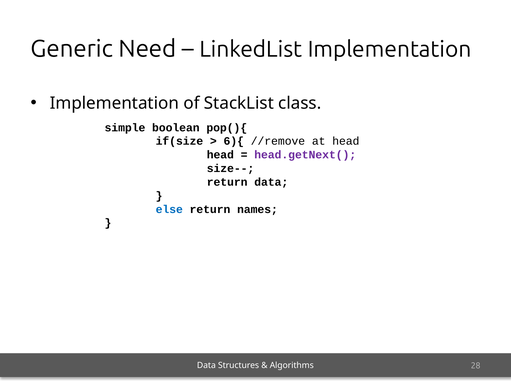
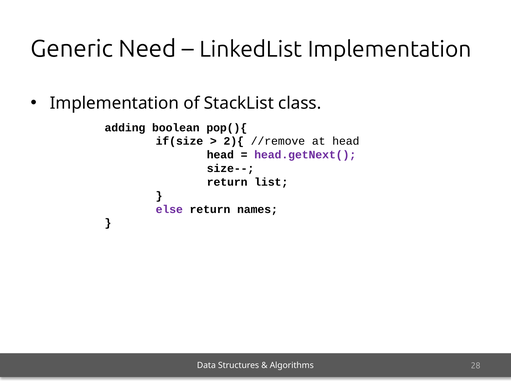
simple: simple -> adding (125, 128)
6){: 6){ -> 2){ (234, 141)
return data: data -> list (271, 182)
else colour: blue -> purple (169, 209)
